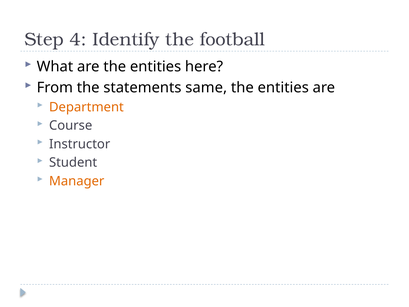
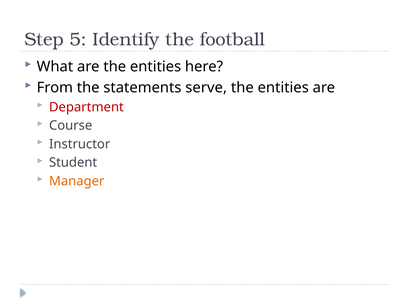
4: 4 -> 5 (78, 39)
same: same -> serve (206, 88)
Department colour: orange -> red (86, 107)
